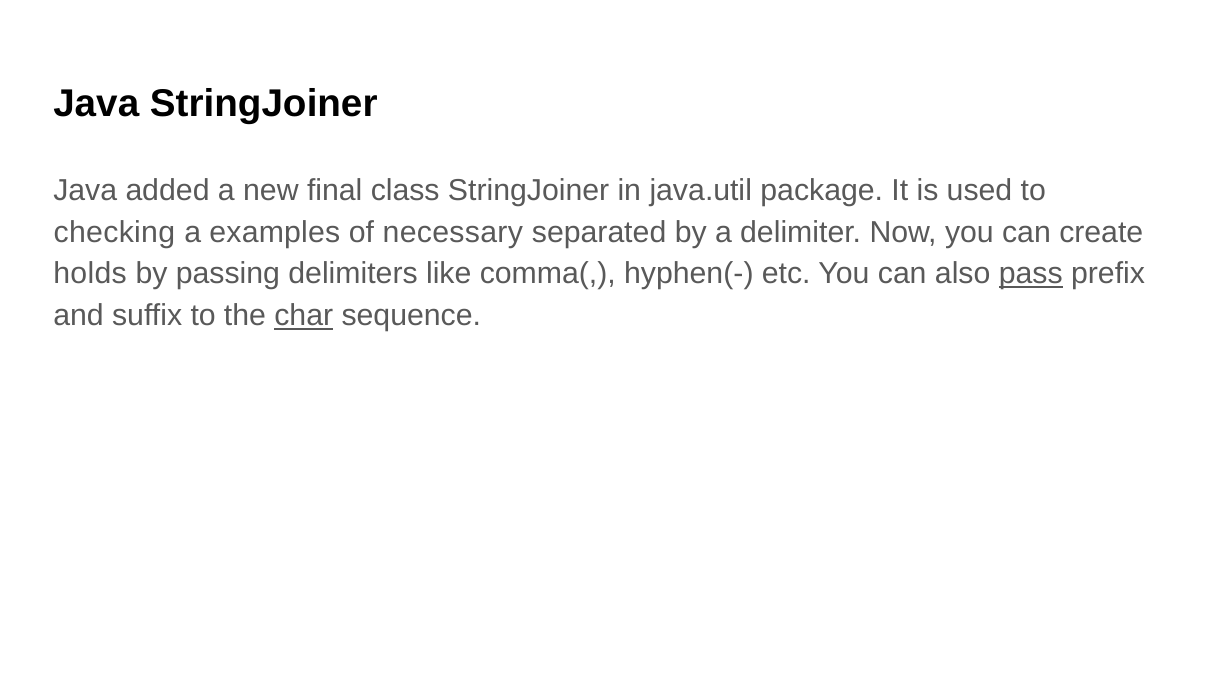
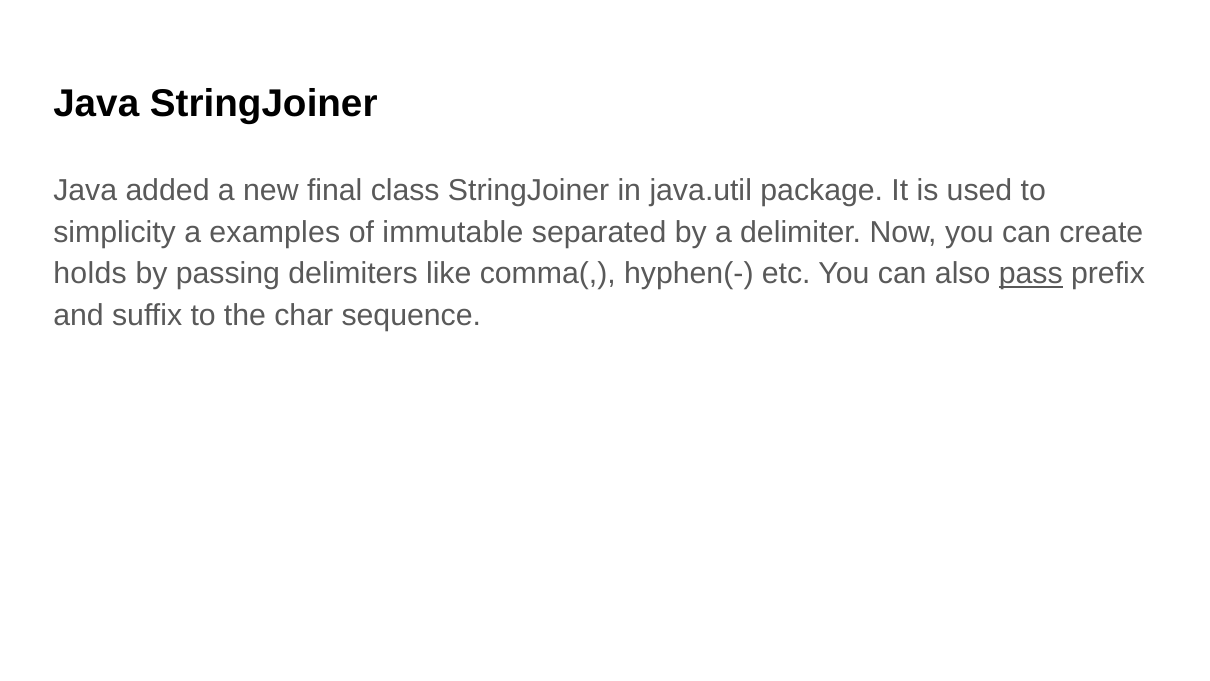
checking: checking -> simplicity (115, 232)
necessary: necessary -> immutable (453, 232)
char underline: present -> none (304, 315)
